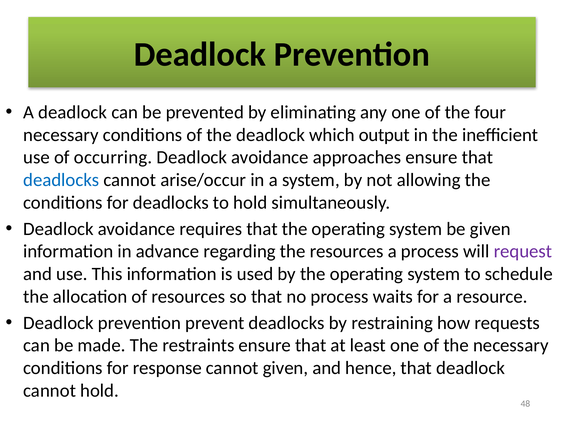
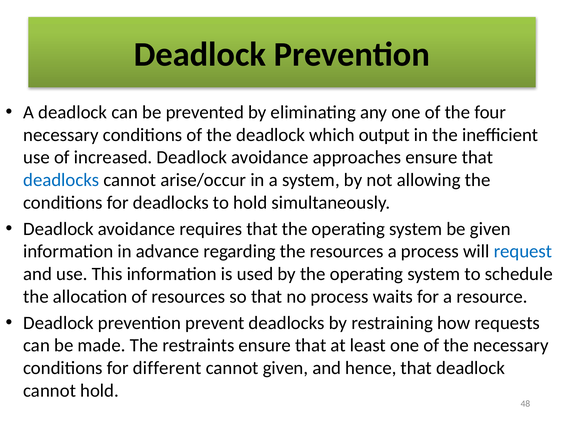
occurring: occurring -> increased (113, 157)
request colour: purple -> blue (523, 251)
response: response -> different (167, 368)
